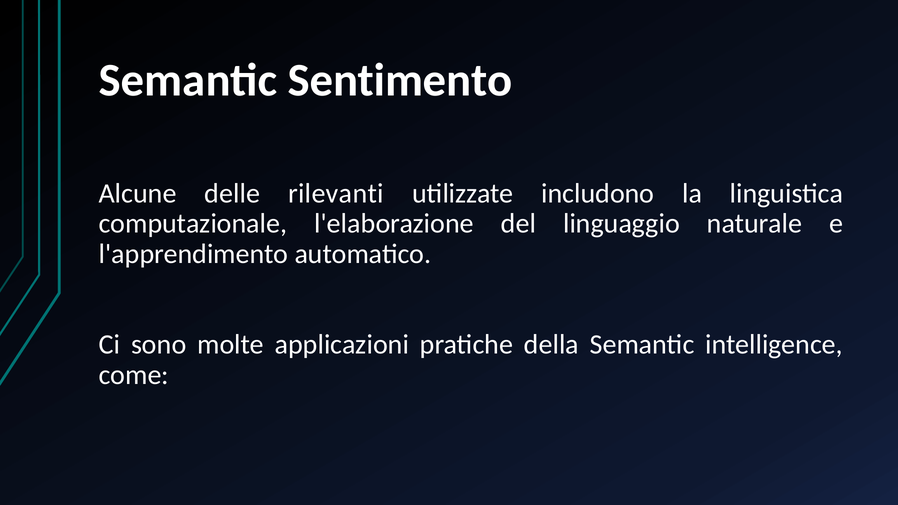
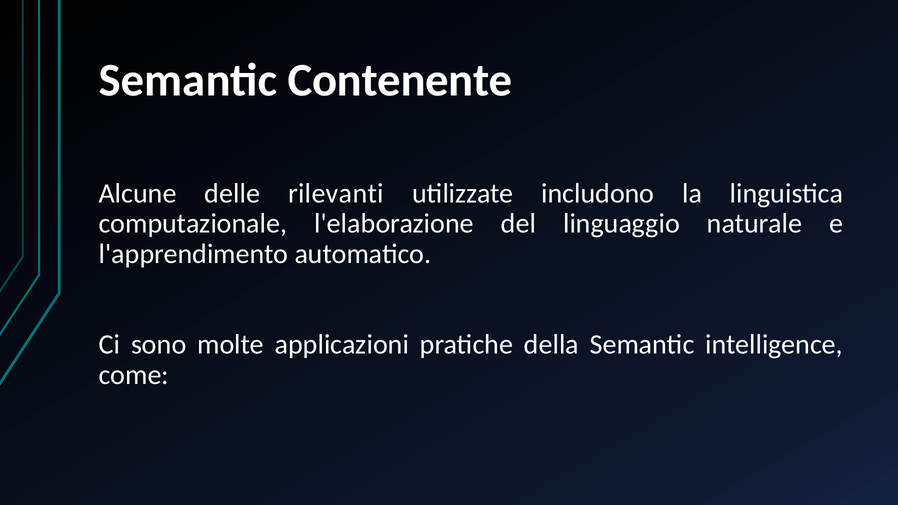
Sentimento: Sentimento -> Contenente (400, 80)
